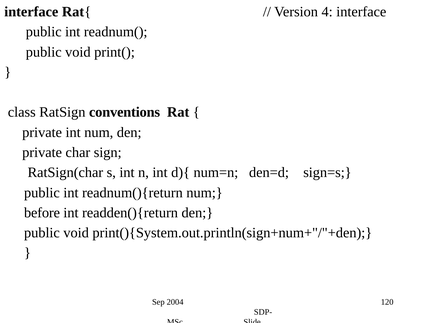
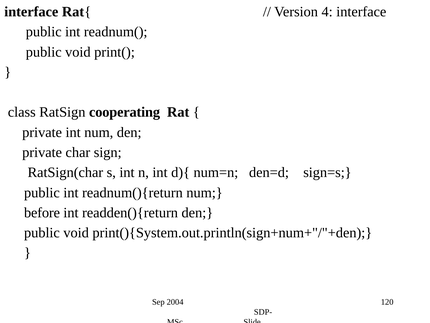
conventions: conventions -> cooperating (125, 112)
